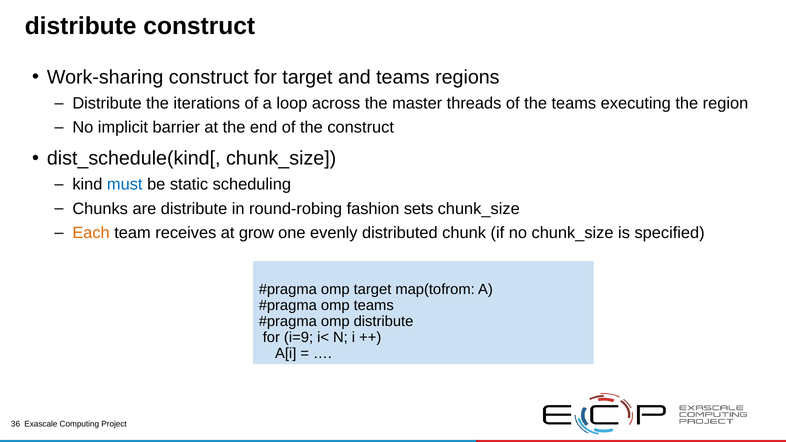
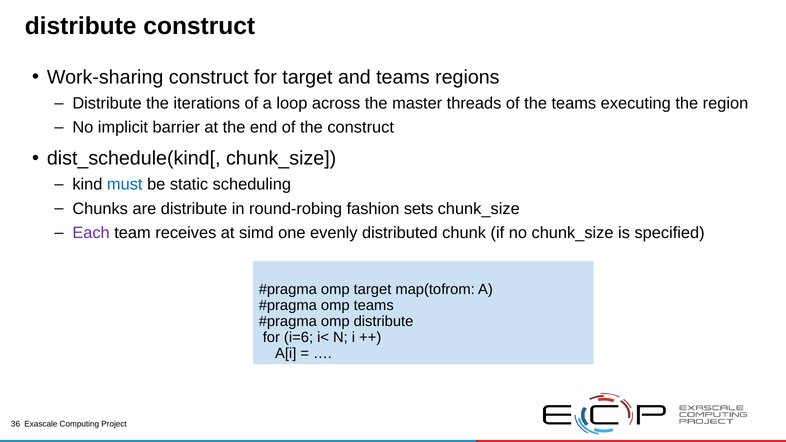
Each colour: orange -> purple (91, 233)
grow: grow -> simd (256, 233)
i=9: i=9 -> i=6 (299, 337)
